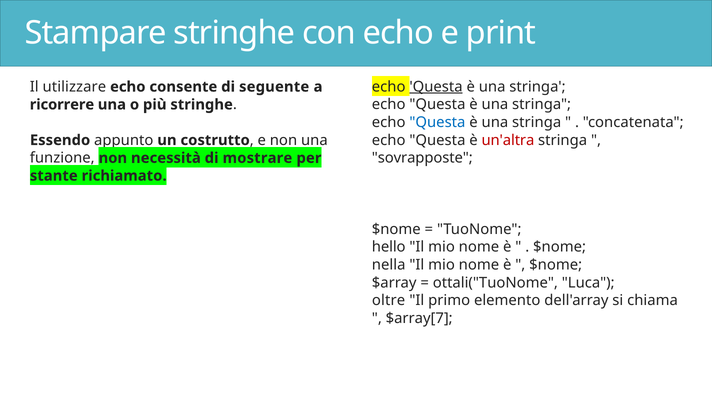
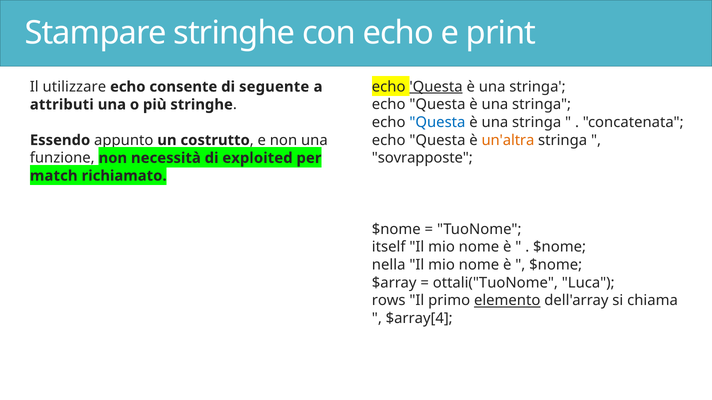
ricorrere: ricorrere -> attributi (62, 105)
un'altra colour: red -> orange (508, 140)
mostrare: mostrare -> exploited (257, 158)
stante: stante -> match (54, 176)
hello: hello -> itself (389, 247)
oltre: oltre -> rows (389, 301)
elemento underline: none -> present (507, 301)
$array[7: $array[7 -> $array[4 (419, 319)
